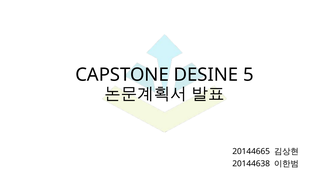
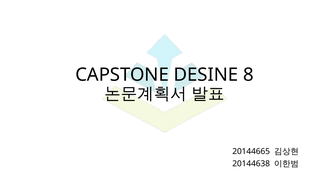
5: 5 -> 8 (248, 75)
